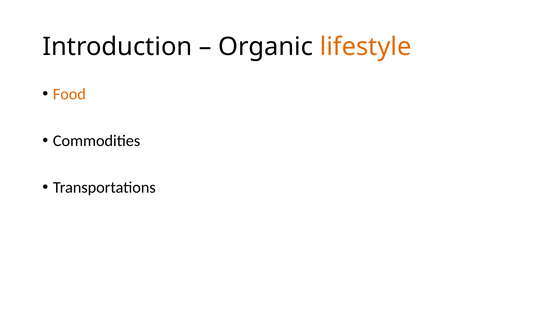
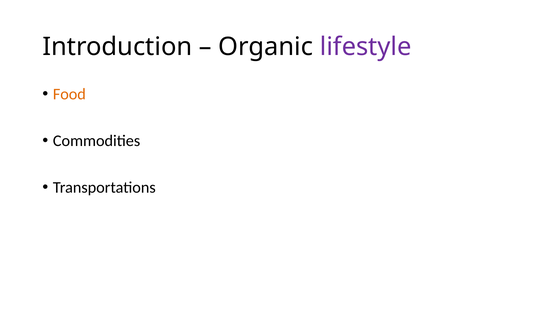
lifestyle colour: orange -> purple (366, 47)
